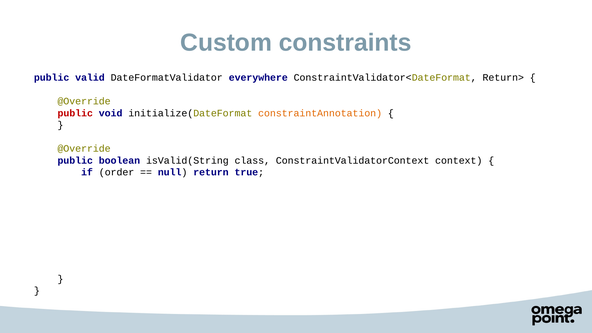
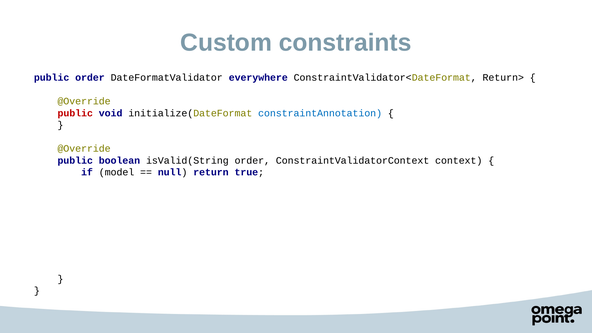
public valid: valid -> order (90, 78)
constraintAnnotation colour: orange -> blue (320, 113)
isValid(String class: class -> order (252, 160)
order: order -> model (117, 172)
